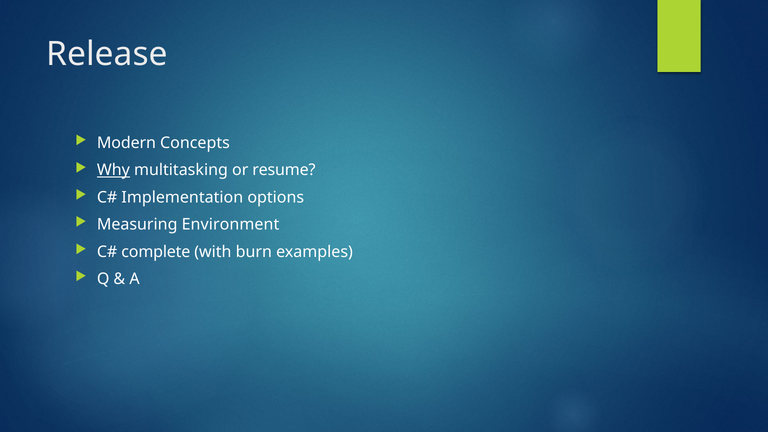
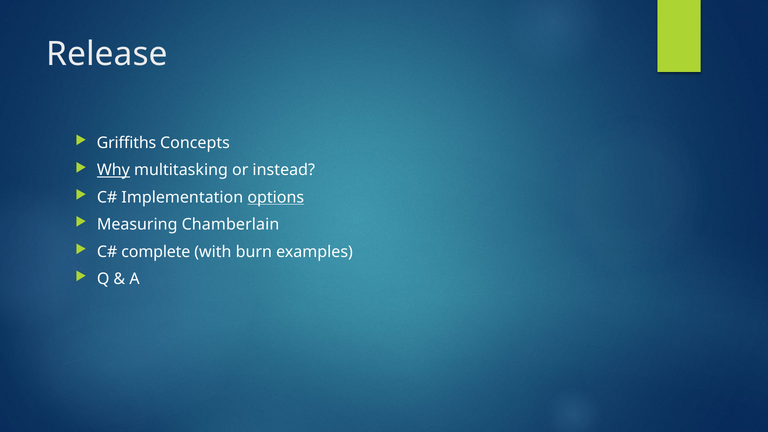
Modern: Modern -> Griffiths (126, 143)
resume: resume -> instead (284, 170)
options underline: none -> present (276, 197)
Environment: Environment -> Chamberlain (230, 225)
